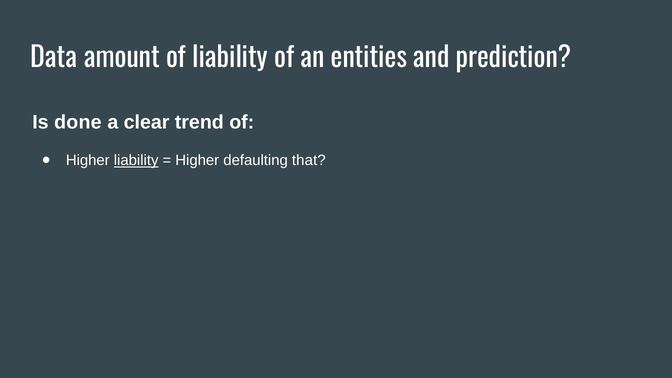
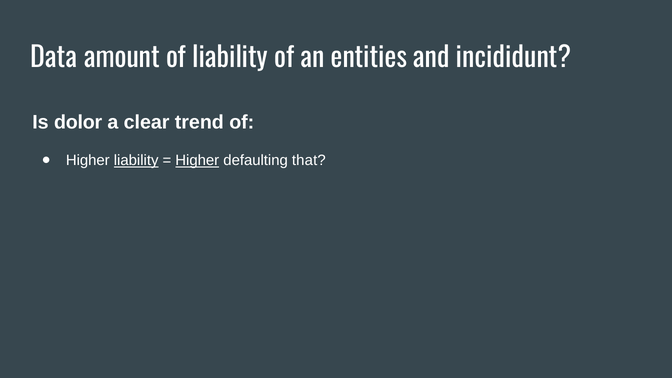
prediction: prediction -> incididunt (514, 58)
done: done -> dolor (78, 122)
Higher underline: none -> present (197, 160)
